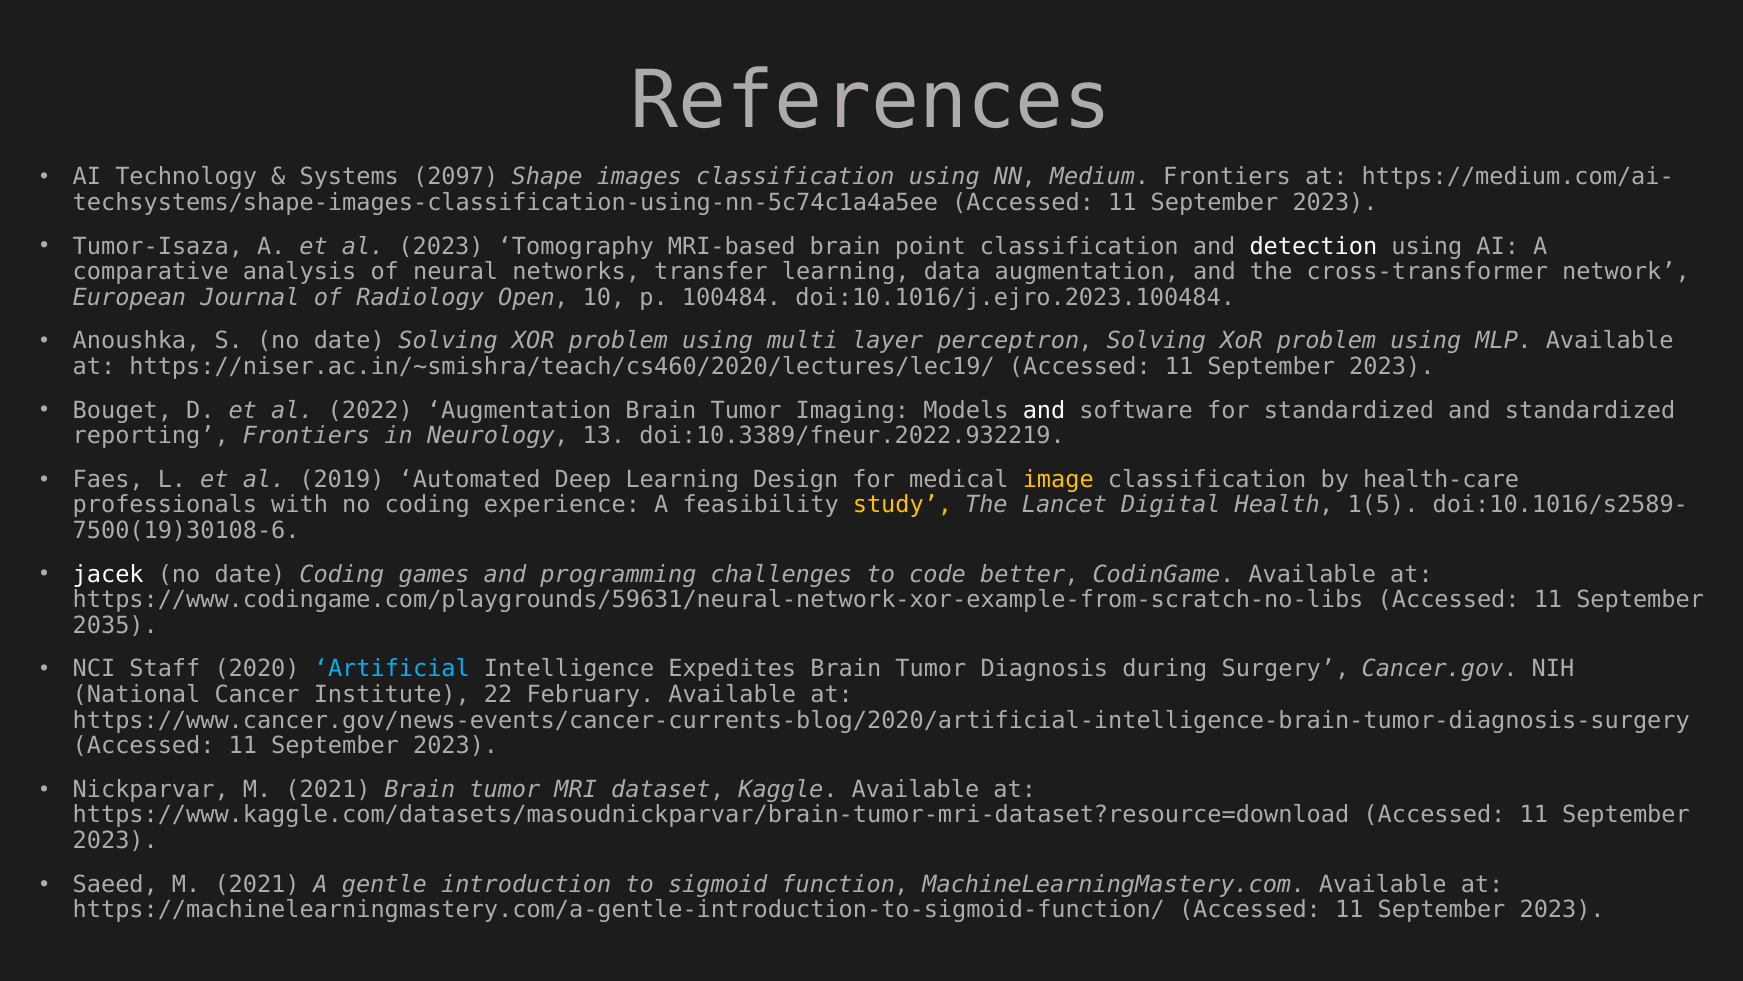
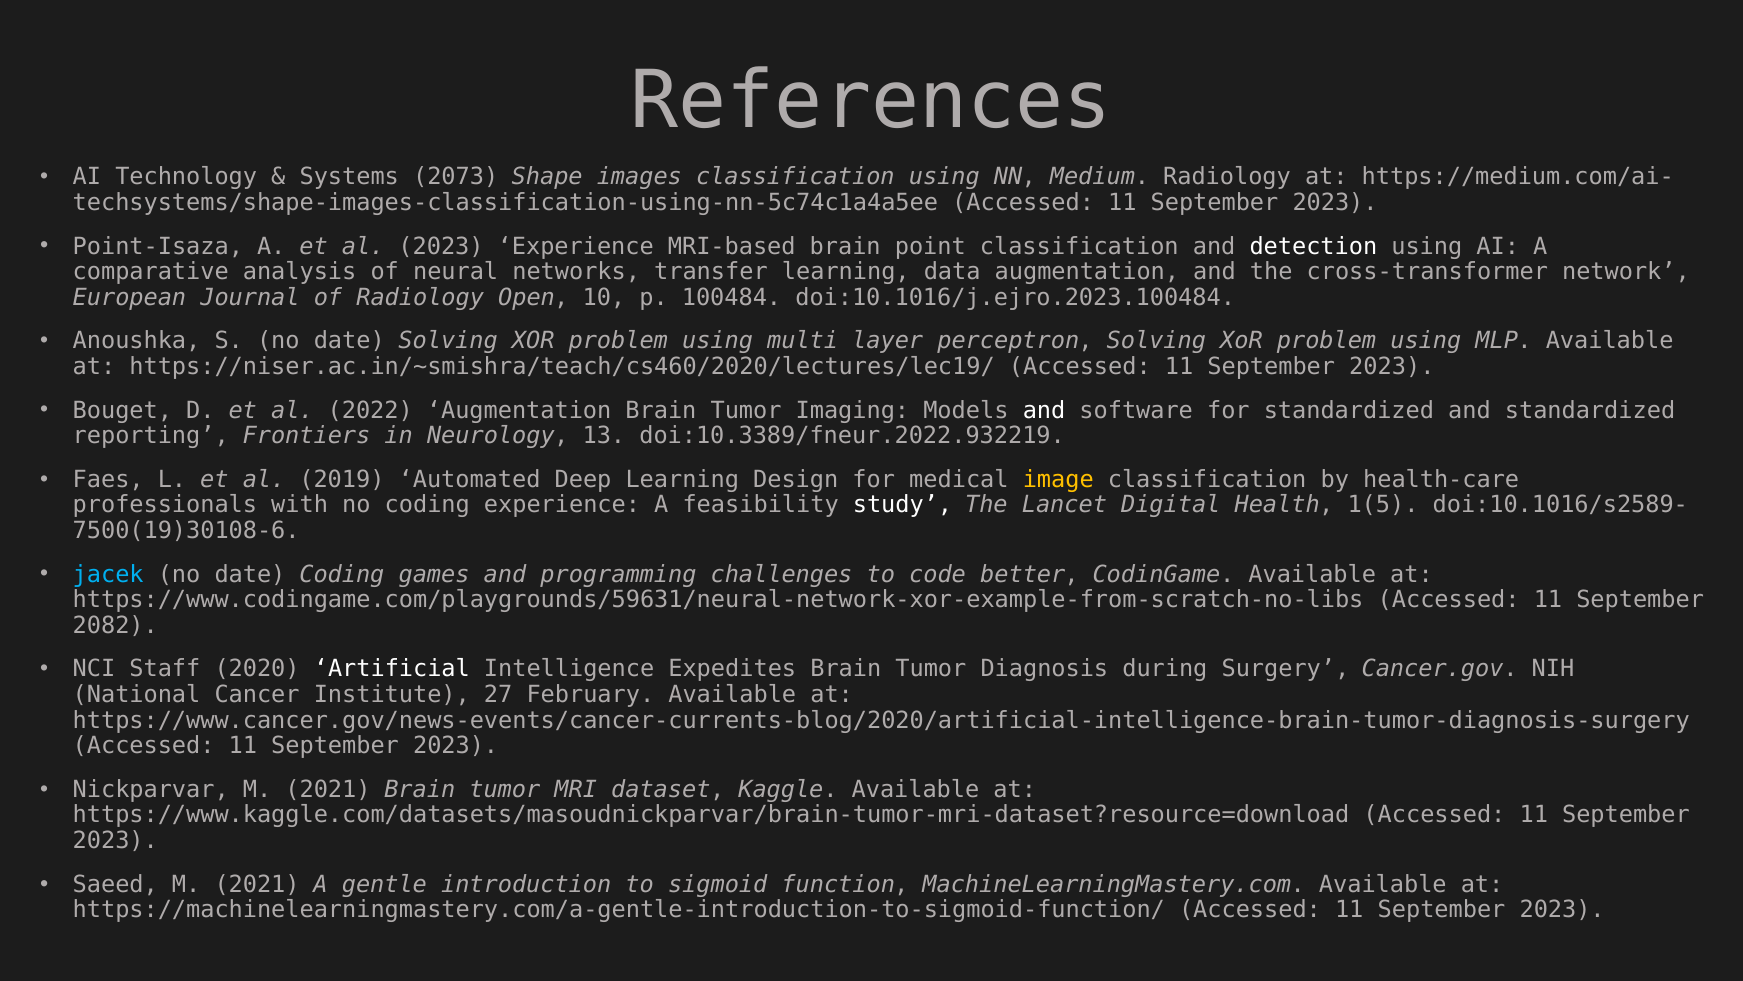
2097: 2097 -> 2073 (456, 177)
Medium Frontiers: Frontiers -> Radiology (1227, 177)
Tumor-Isaza: Tumor-Isaza -> Point-Isaza (158, 246)
2023 Tomography: Tomography -> Experience (576, 246)
study colour: yellow -> white (903, 505)
jacek colour: white -> light blue (108, 574)
2035: 2035 -> 2082 (115, 625)
Artificial colour: light blue -> white (392, 669)
22: 22 -> 27 (498, 694)
